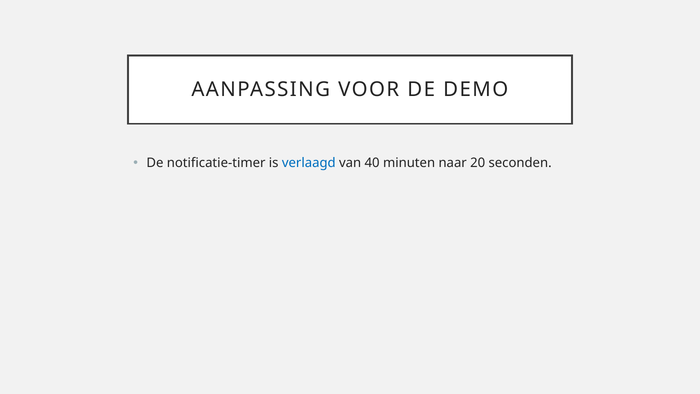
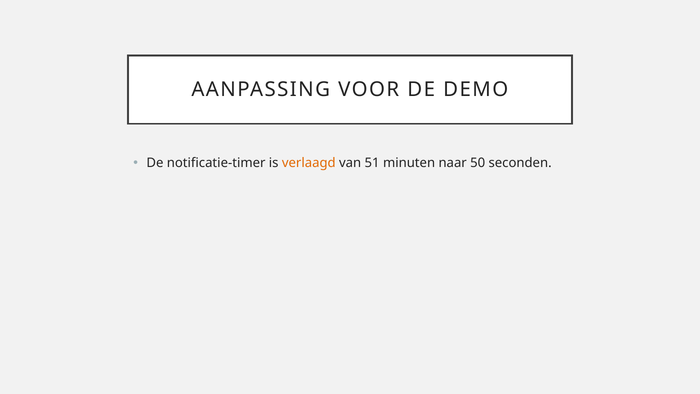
verlaagd colour: blue -> orange (309, 163)
40: 40 -> 51 (372, 163)
20: 20 -> 50 (478, 163)
